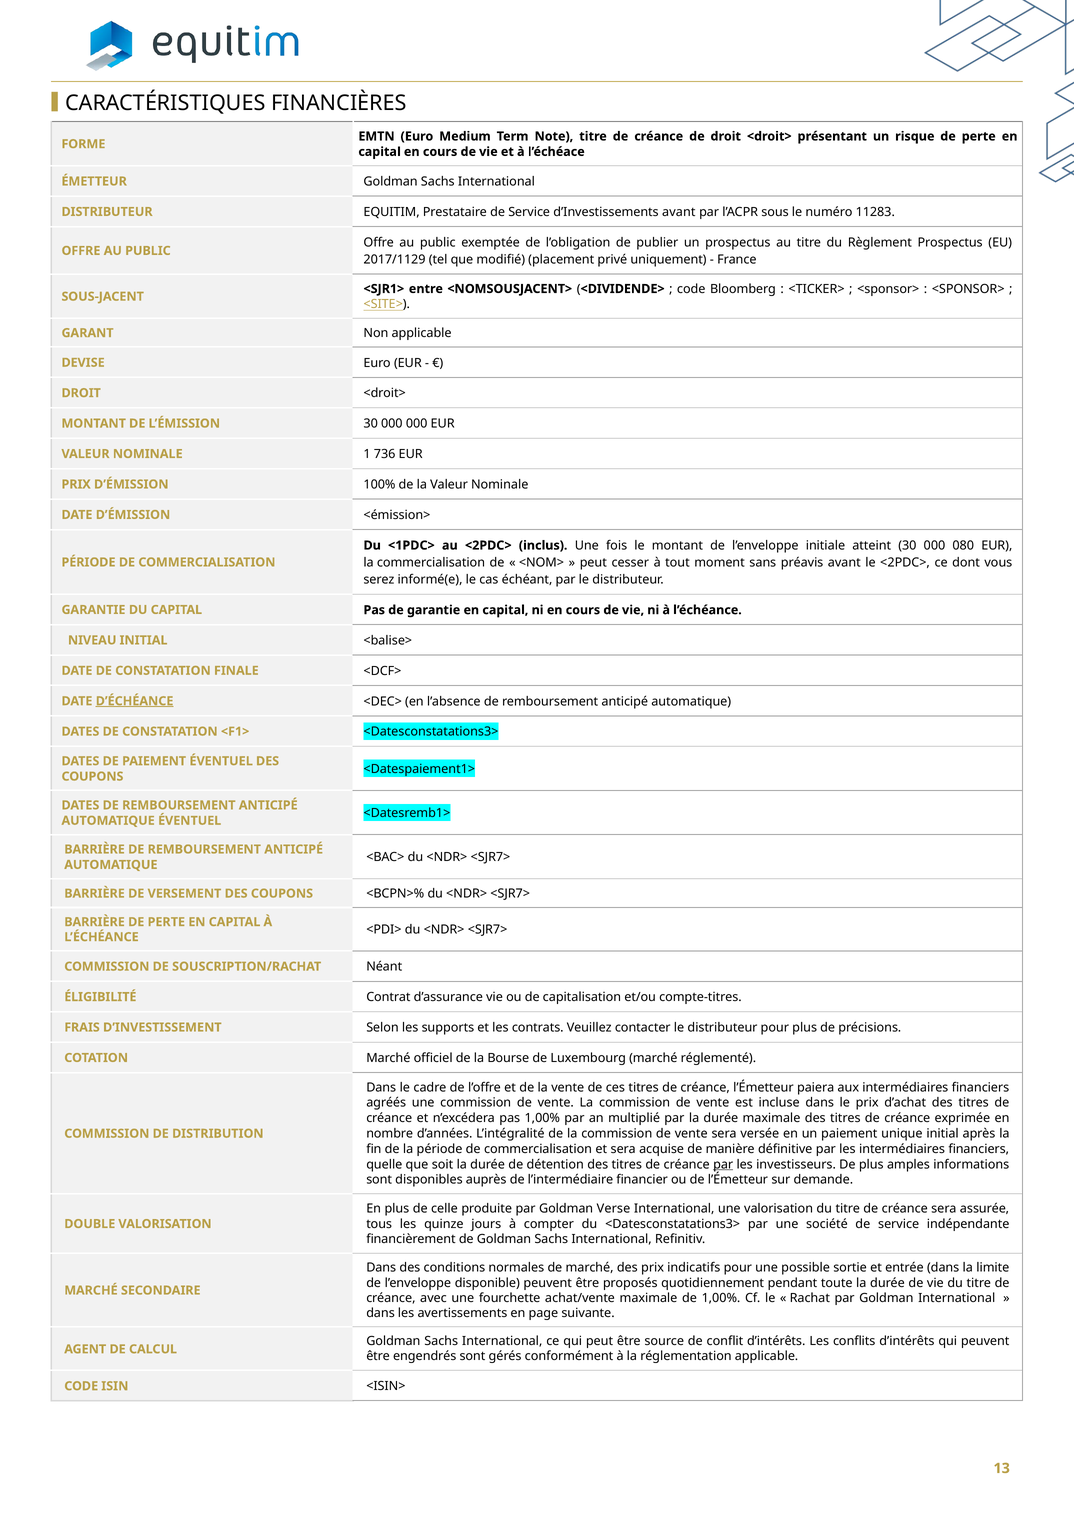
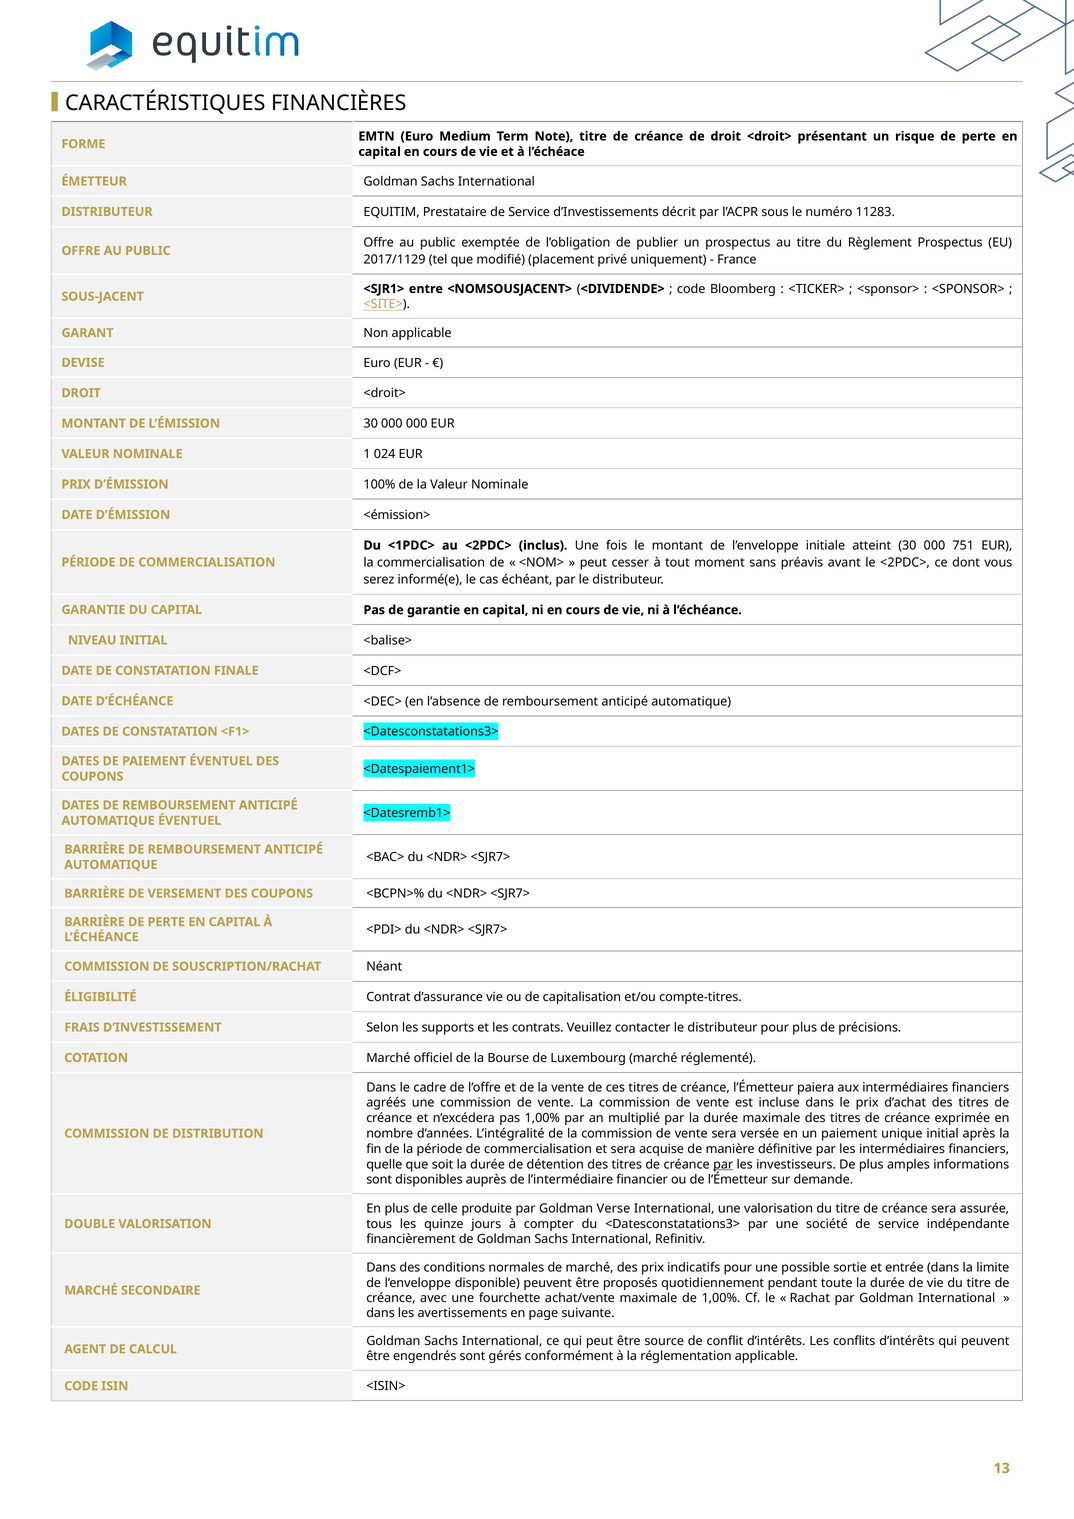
d’Investissements avant: avant -> décrit (679, 212)
736: 736 -> 024 (385, 454)
080: 080 -> 751 (963, 545)
D’ÉCHÉANCE underline: present -> none (135, 701)
